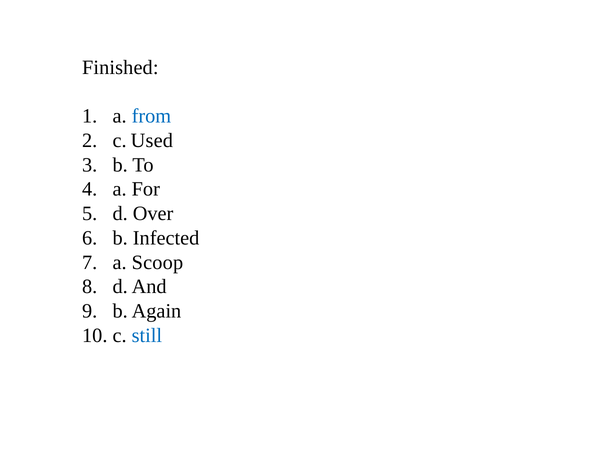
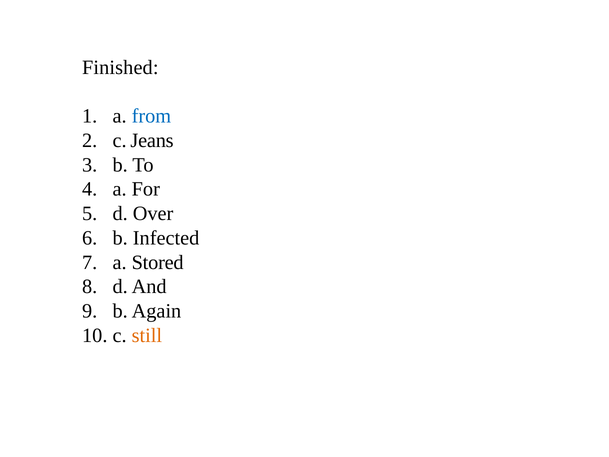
Used: Used -> Jeans (152, 140)
Scoop: Scoop -> Stored (158, 262)
still colour: blue -> orange (147, 335)
